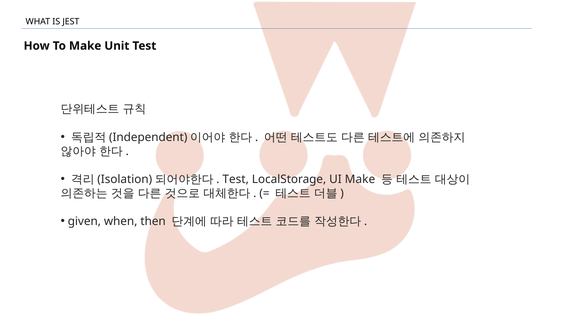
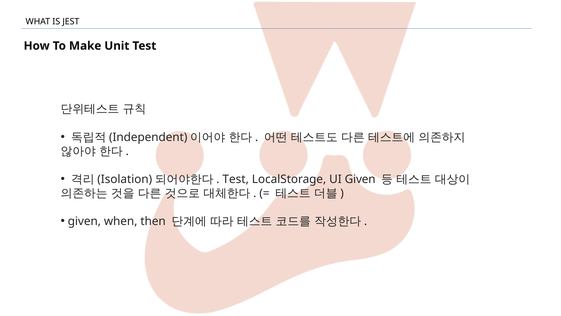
UI Make: Make -> Given (360, 179)
